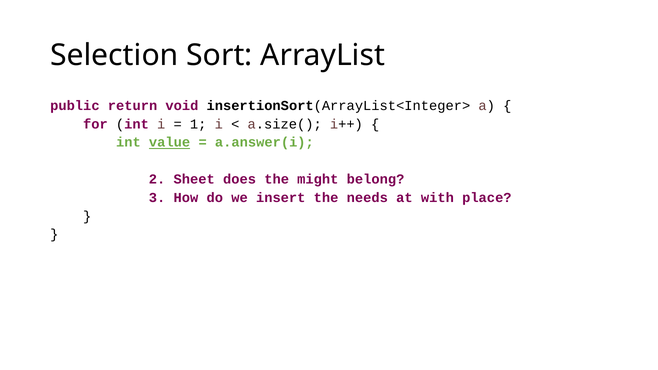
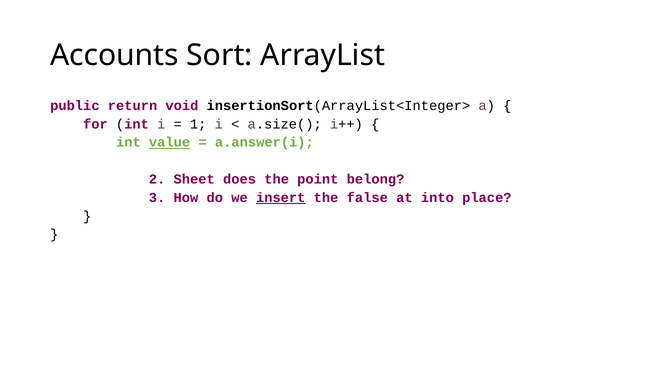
Selection: Selection -> Accounts (114, 55)
might: might -> point (318, 179)
insert underline: none -> present (281, 198)
needs: needs -> false (367, 198)
with: with -> into (437, 198)
